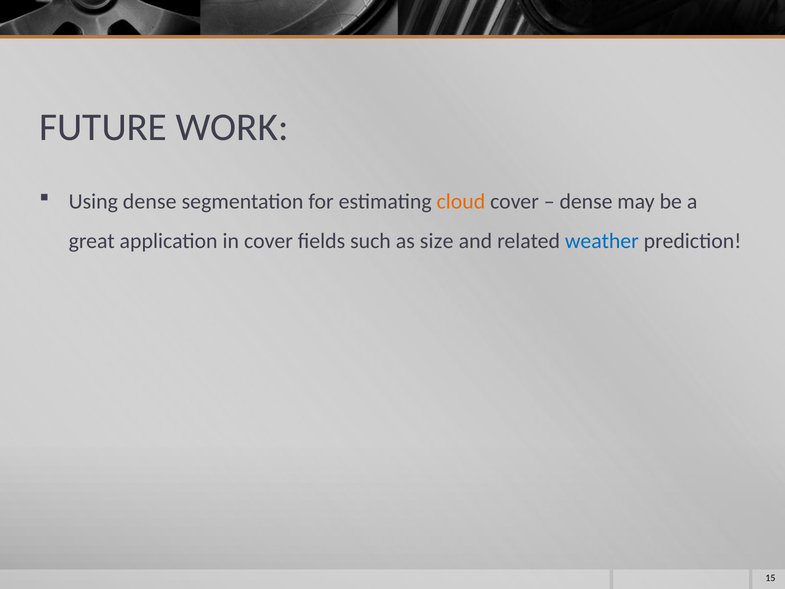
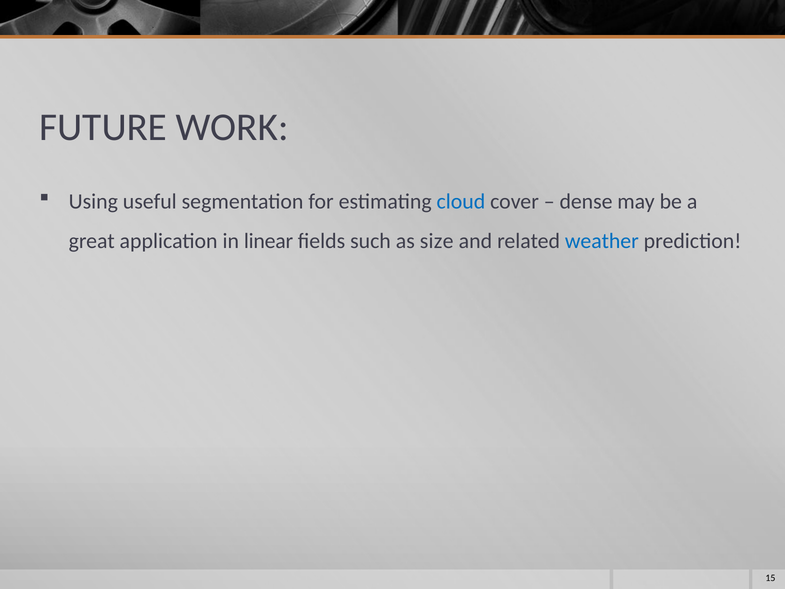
Using dense: dense -> useful (150, 202)
cloud colour: orange -> blue (461, 202)
in cover: cover -> linear (269, 241)
